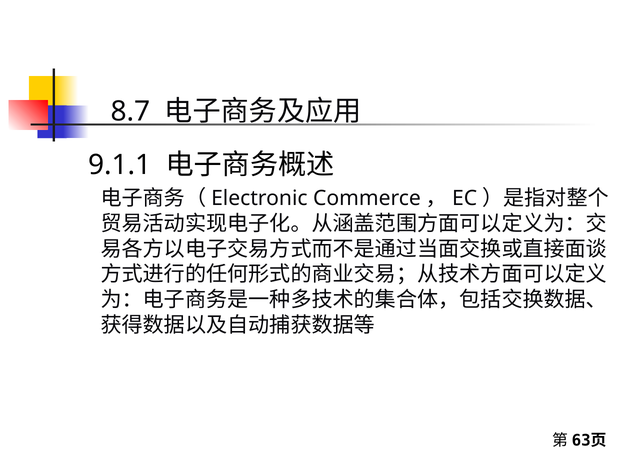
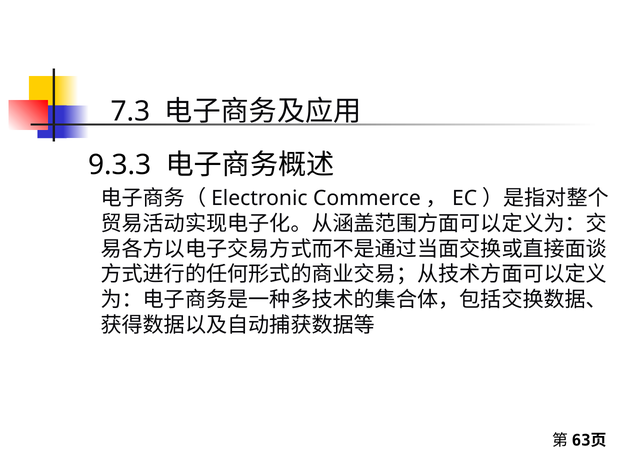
8.7: 8.7 -> 7.3 (131, 111)
9.1.1: 9.1.1 -> 9.3.3 (120, 165)
